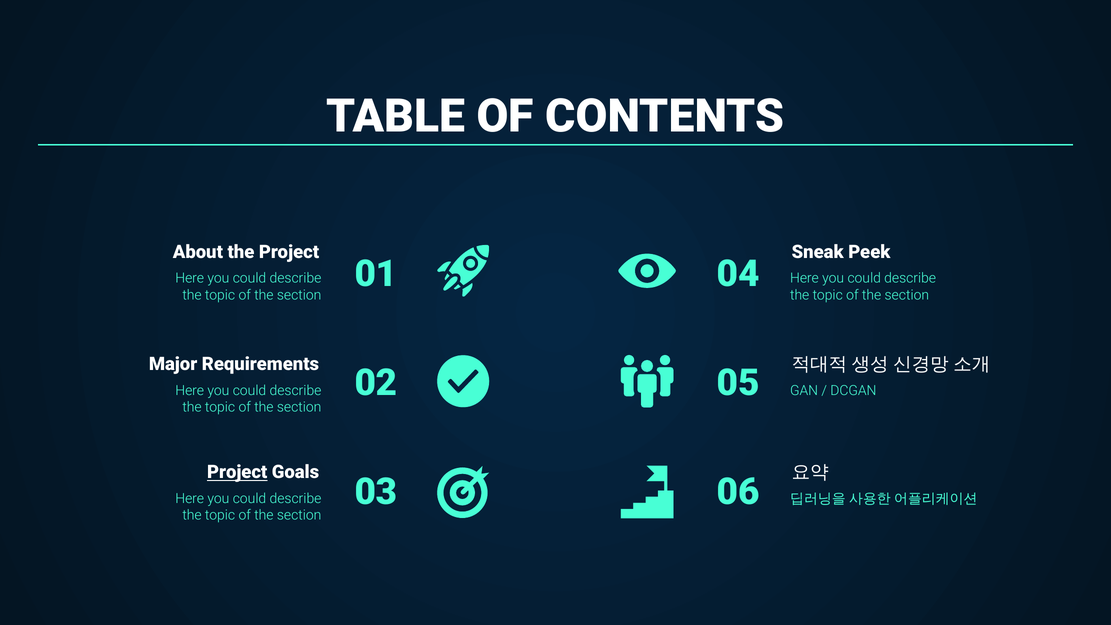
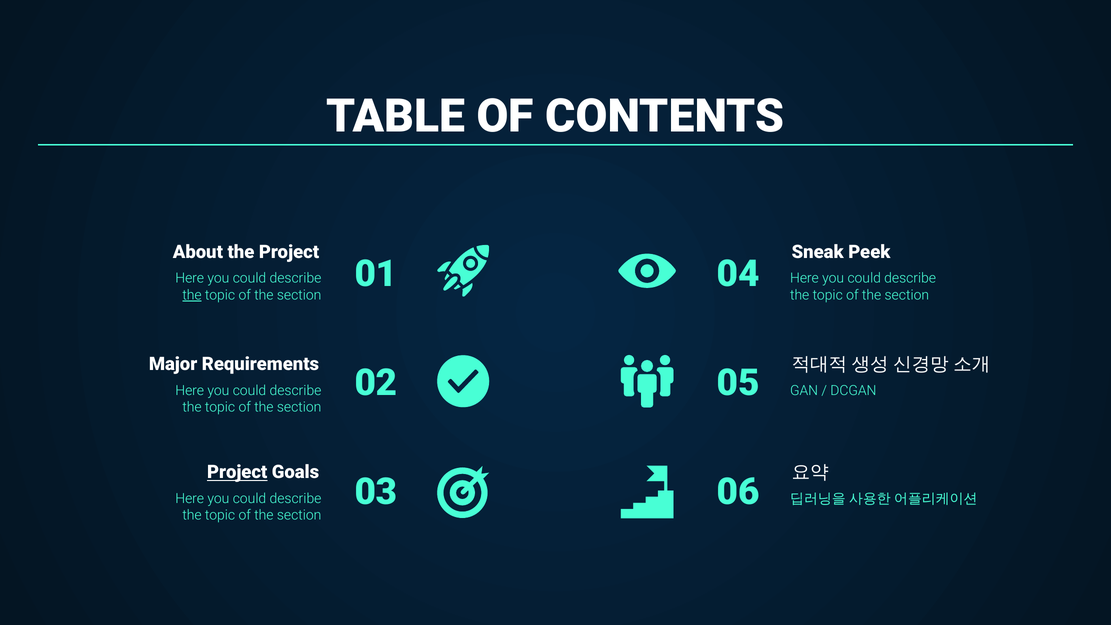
the underline: none -> present (192, 295)
